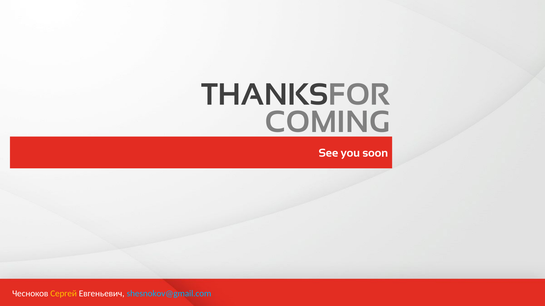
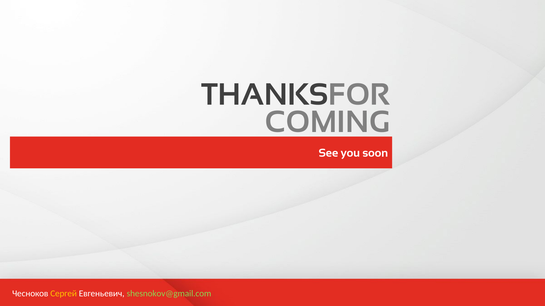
shesnokov@gmail.com colour: light blue -> light green (169, 294)
